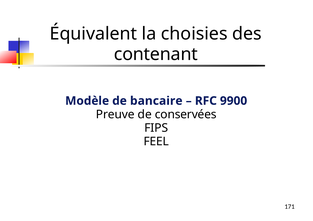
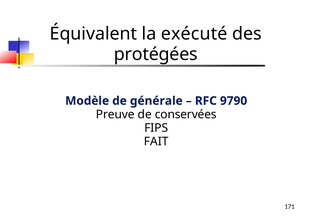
choisies: choisies -> exécuté (194, 34)
contenant: contenant -> protégées (156, 54)
bancaire: bancaire -> générale (156, 101)
9900: 9900 -> 9790 (234, 101)
FEEL: FEEL -> FAIT (156, 142)
